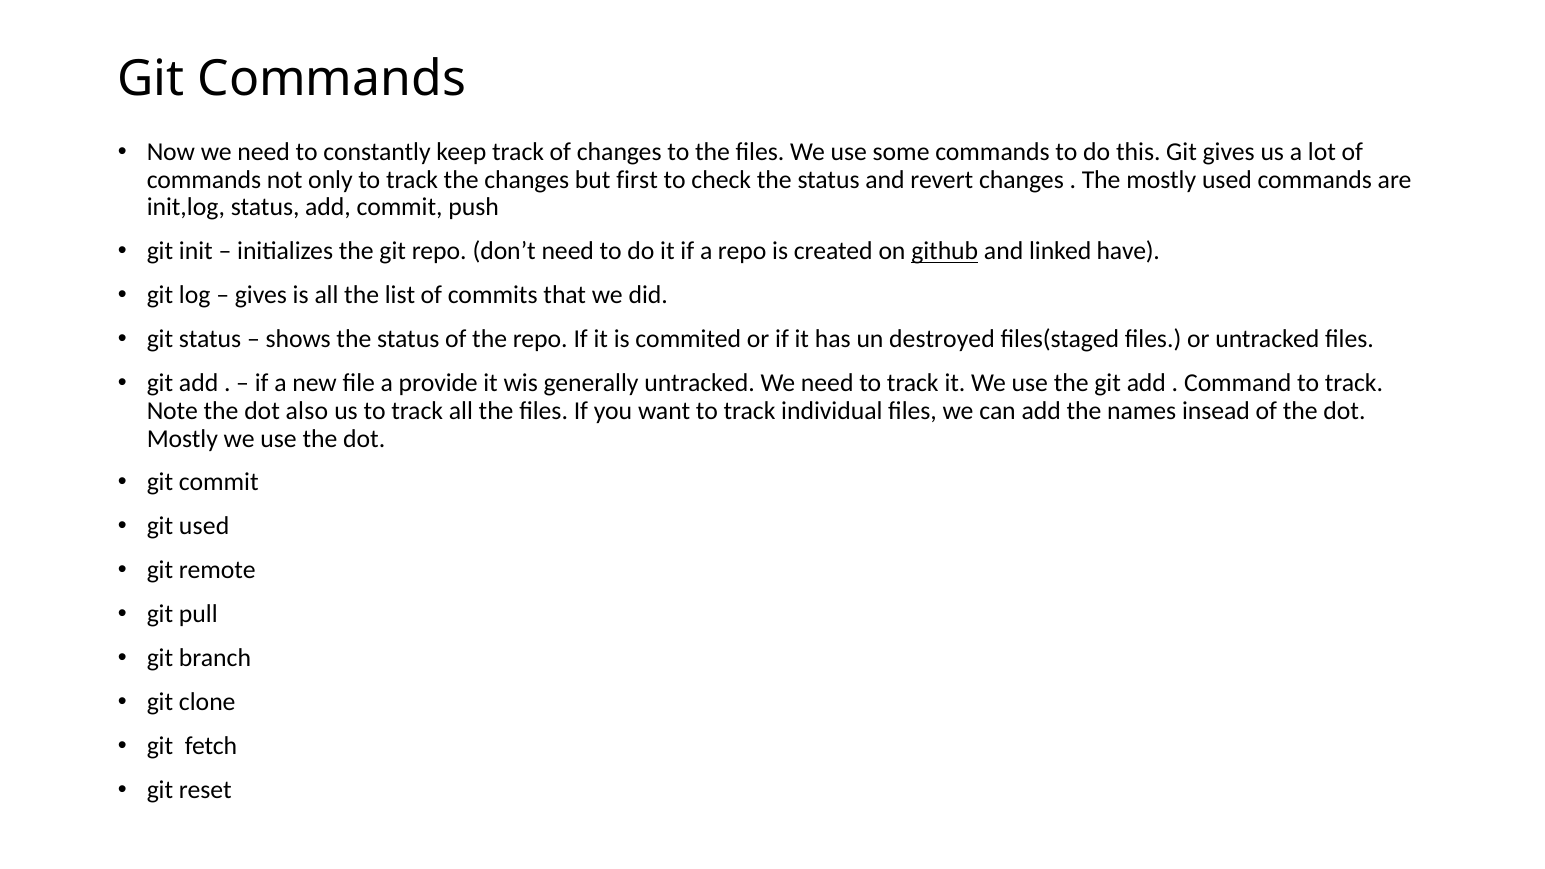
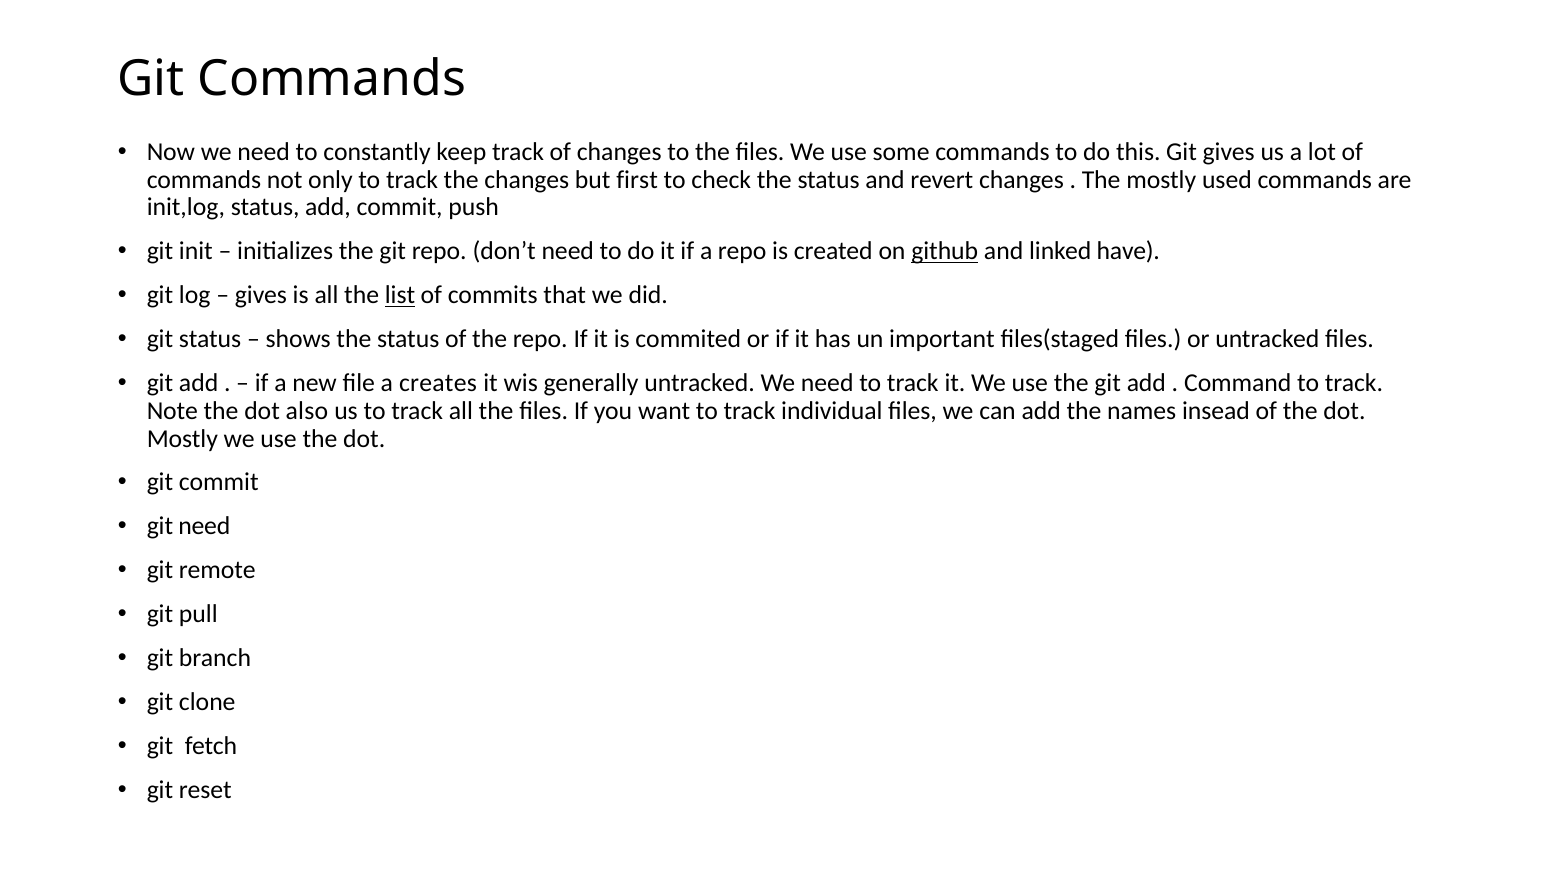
list underline: none -> present (400, 295)
destroyed: destroyed -> important (942, 339)
provide: provide -> creates (438, 383)
git used: used -> need (204, 526)
